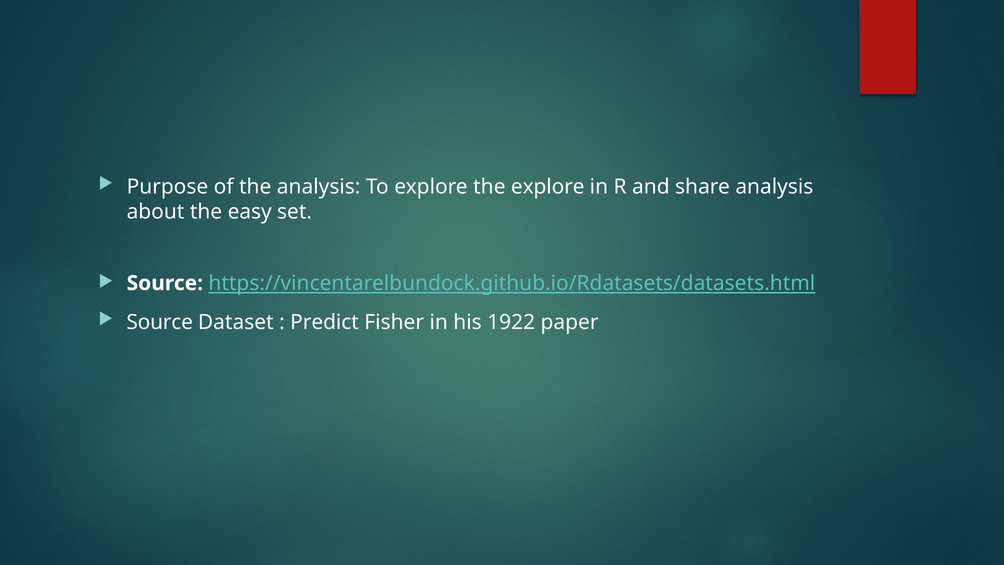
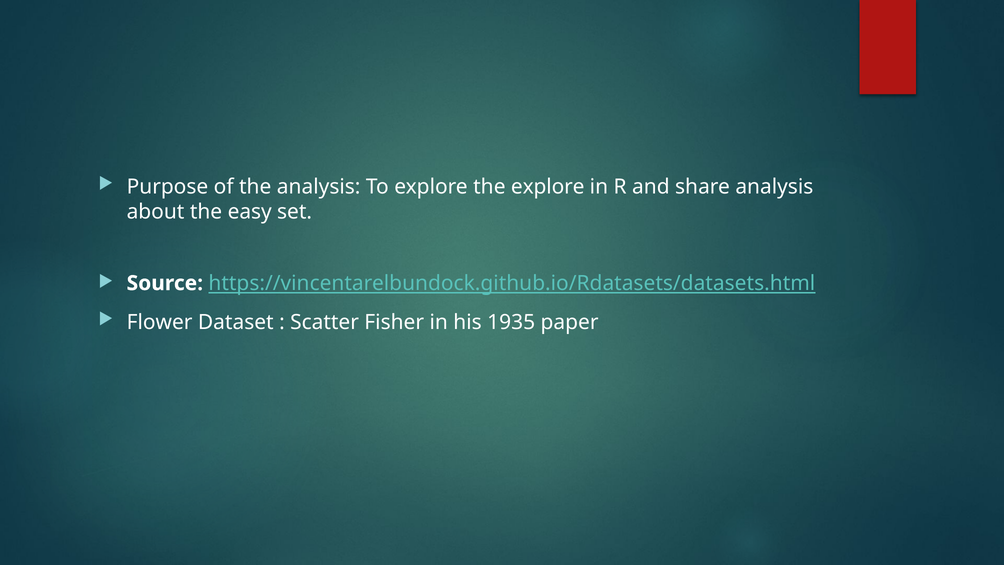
Source: Source -> Flower (160, 322)
Predict: Predict -> Scatter (325, 322)
1922: 1922 -> 1935 (511, 322)
